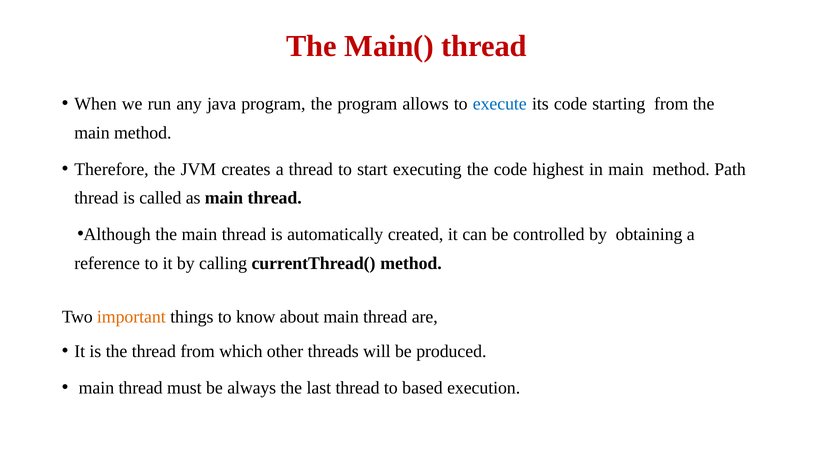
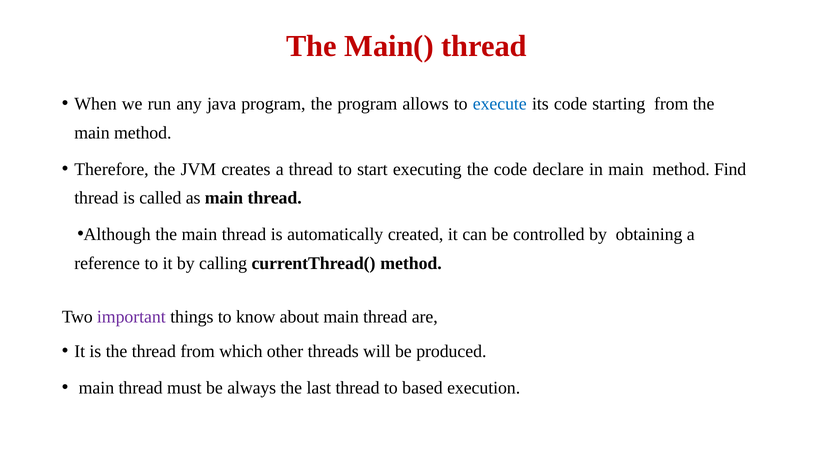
highest: highest -> declare (558, 169)
Path: Path -> Find (730, 169)
important colour: orange -> purple (131, 317)
